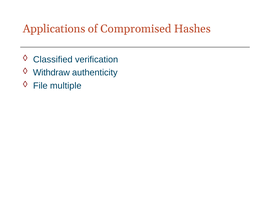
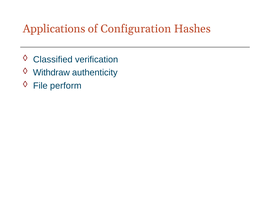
Compromised: Compromised -> Configuration (136, 29)
multiple: multiple -> perform (66, 86)
